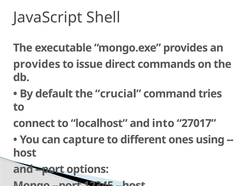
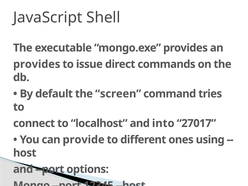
crucial: crucial -> screen (118, 94)
capture: capture -> provide (84, 140)
